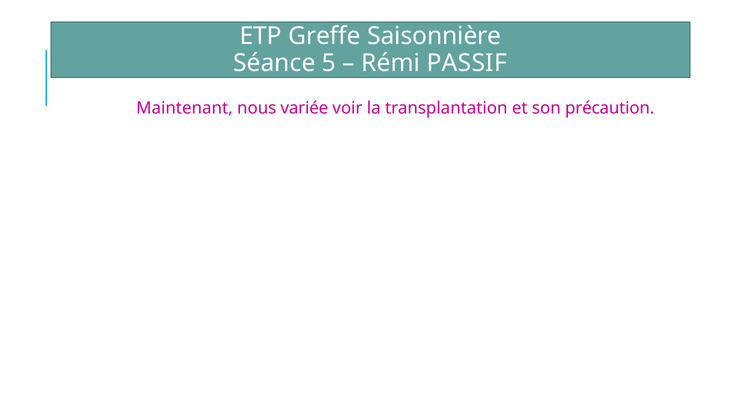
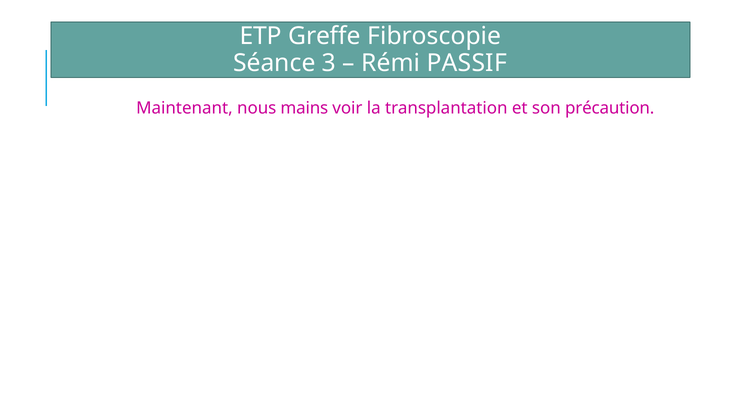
Saisonnière: Saisonnière -> Fibroscopie (434, 36)
5: 5 -> 3 (329, 63)
variée: variée -> mains (304, 108)
